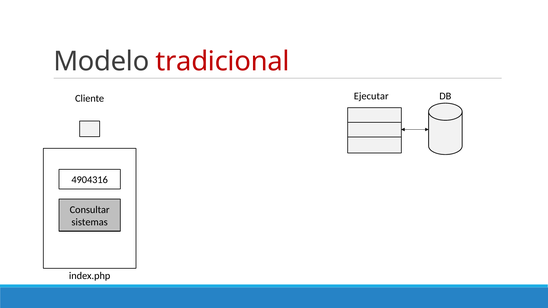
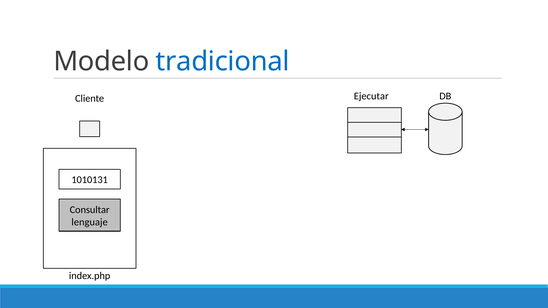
tradicional colour: red -> blue (223, 61)
4904316: 4904316 -> 1010131 (90, 180)
sistemas: sistemas -> lenguaje (90, 222)
